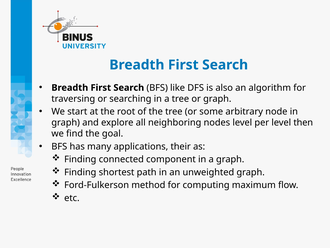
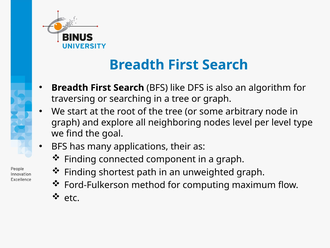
then: then -> type (303, 122)
